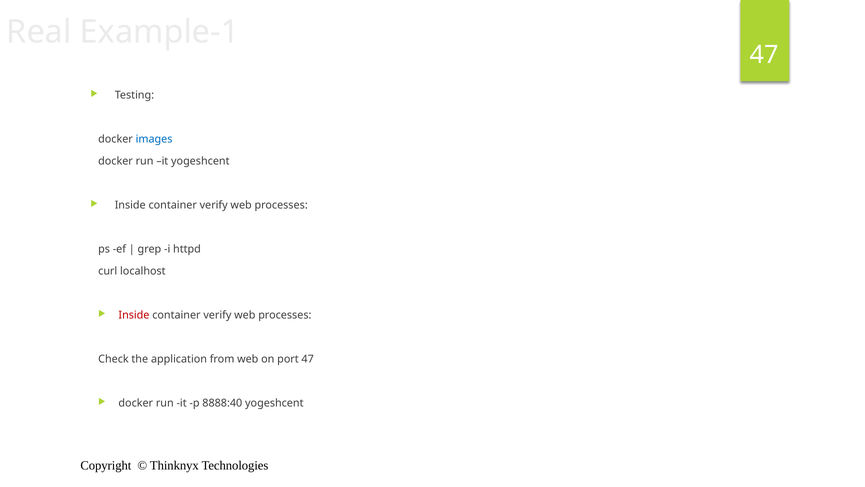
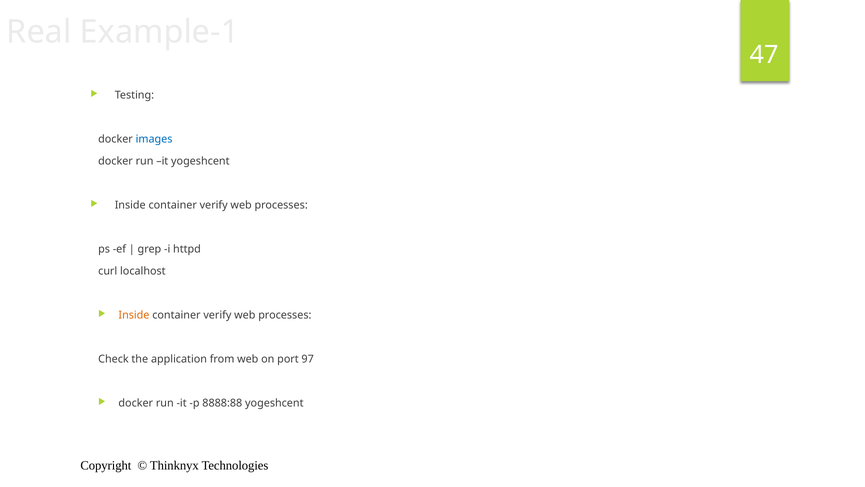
Inside colour: red -> orange (134, 315)
port 47: 47 -> 97 (308, 359)
8888:40: 8888:40 -> 8888:88 (222, 403)
